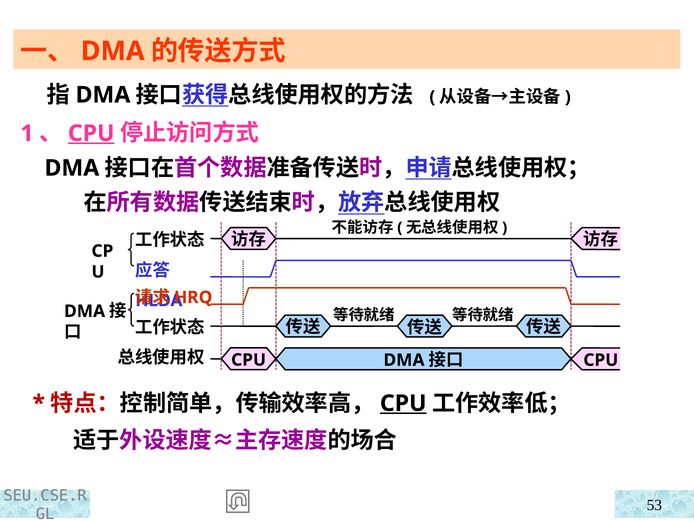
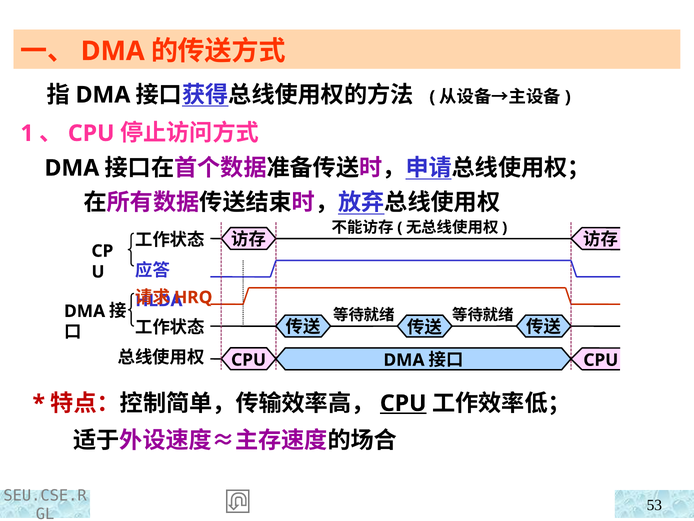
CPU underline: present -> none (91, 133)
